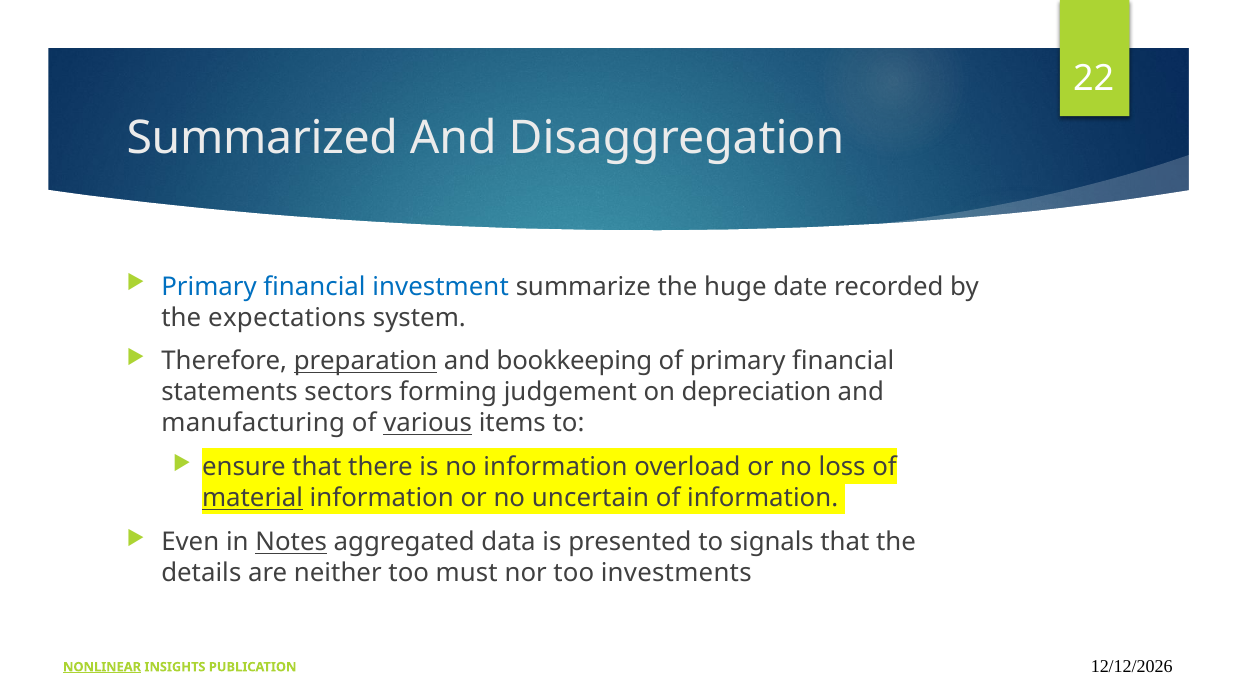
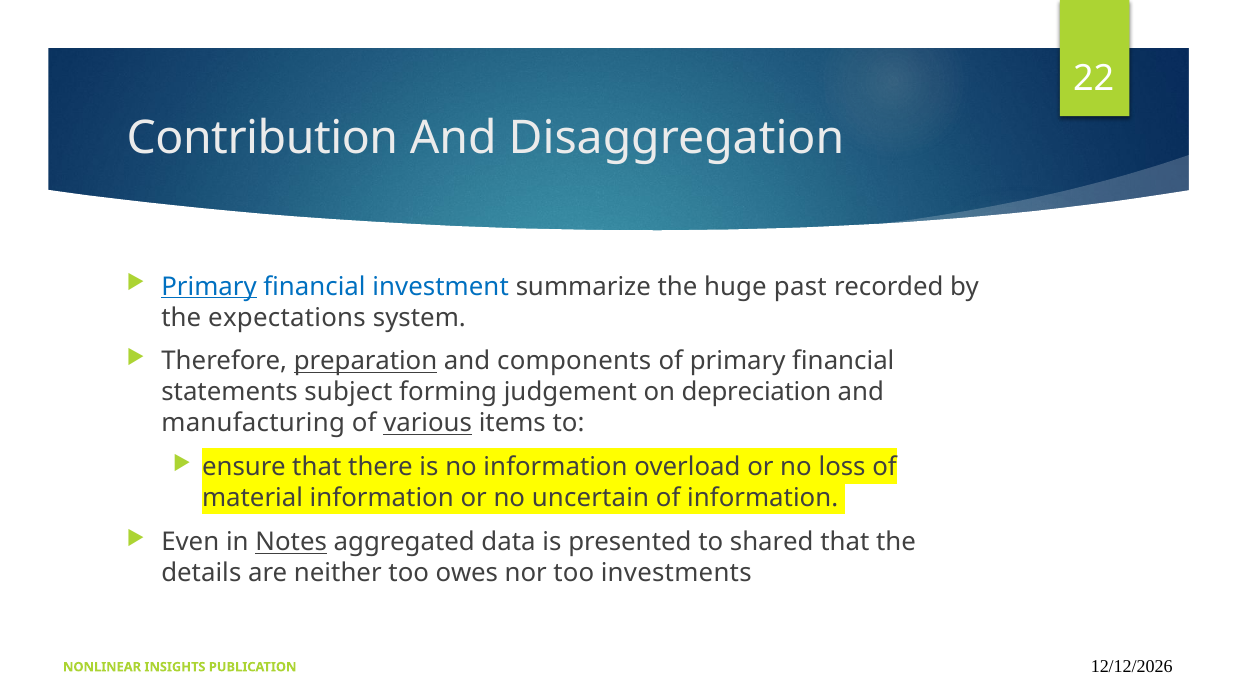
Summarized: Summarized -> Contribution (262, 138)
Primary underline: none -> present (209, 286)
date: date -> past (800, 286)
bookkeeping: bookkeeping -> components (574, 361)
sectors: sectors -> subject (348, 392)
material underline: present -> none (253, 498)
signals: signals -> shared (772, 542)
must: must -> owes (467, 573)
NONLINEAR underline: present -> none (102, 666)
